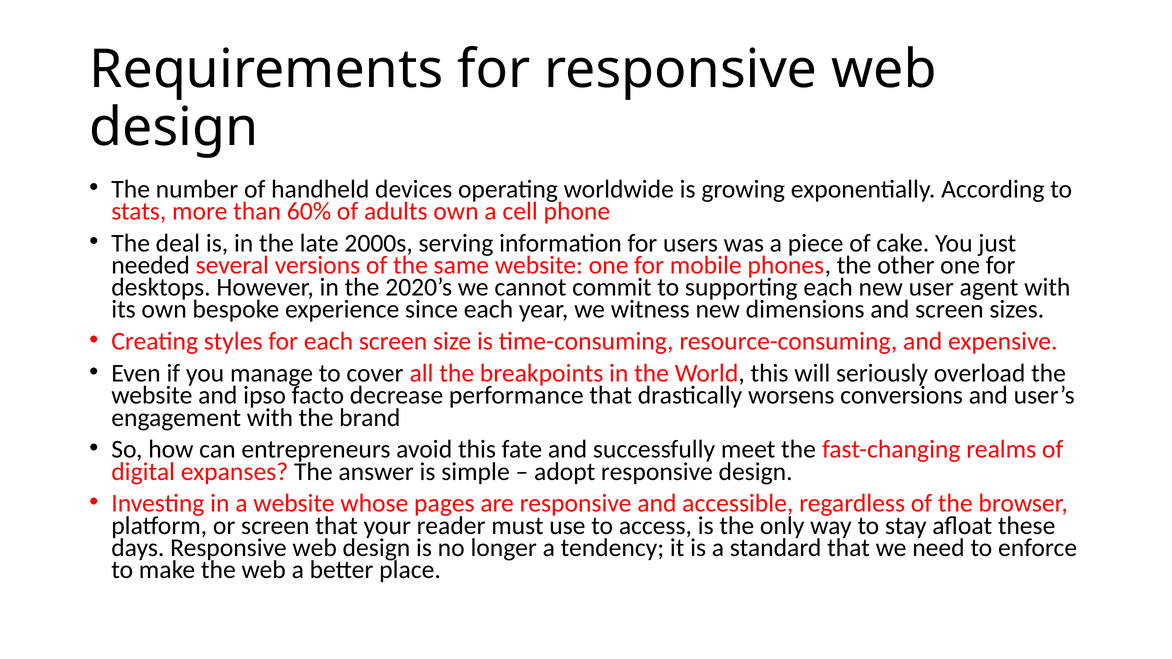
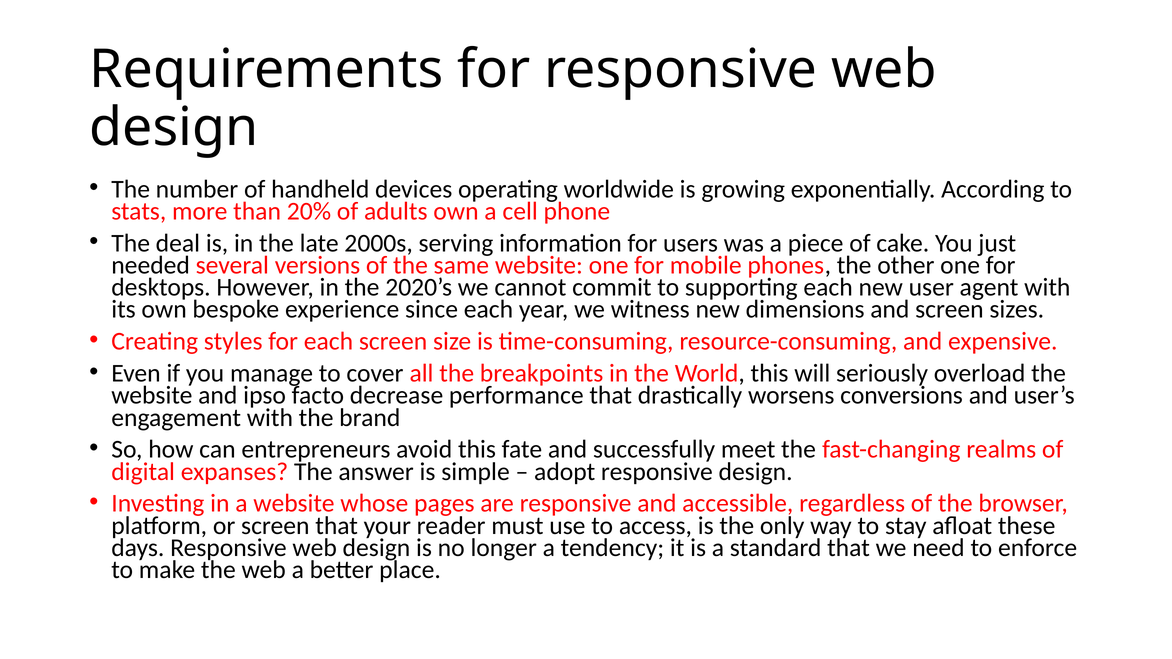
60%: 60% -> 20% (309, 211)
